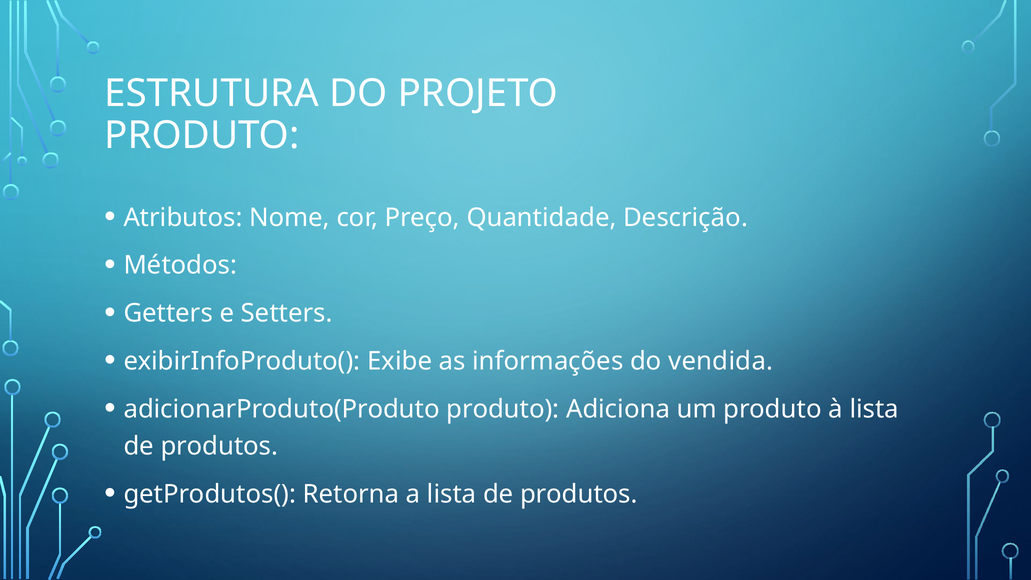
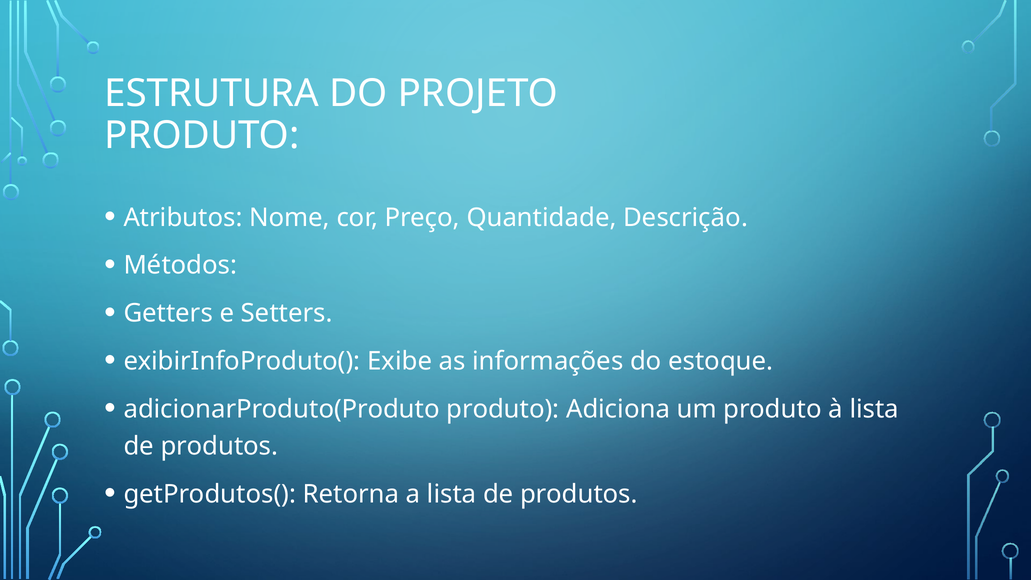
vendida: vendida -> estoque (721, 361)
